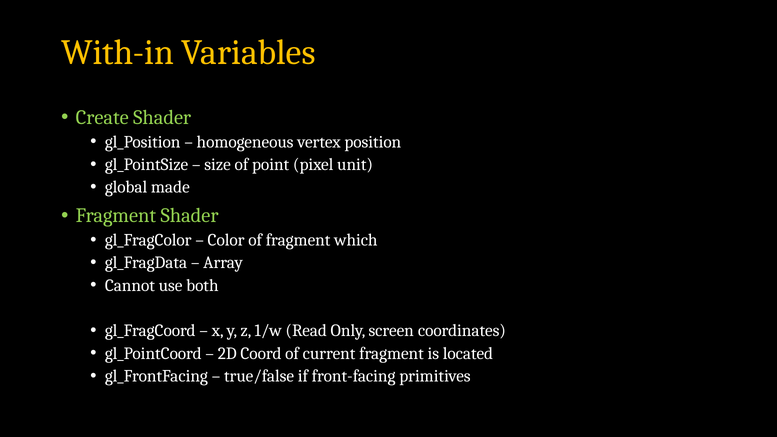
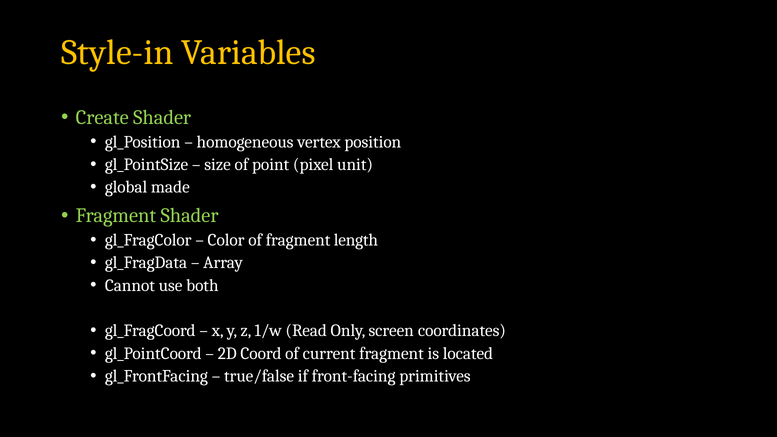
With-in: With-in -> Style-in (117, 52)
which: which -> length (356, 240)
